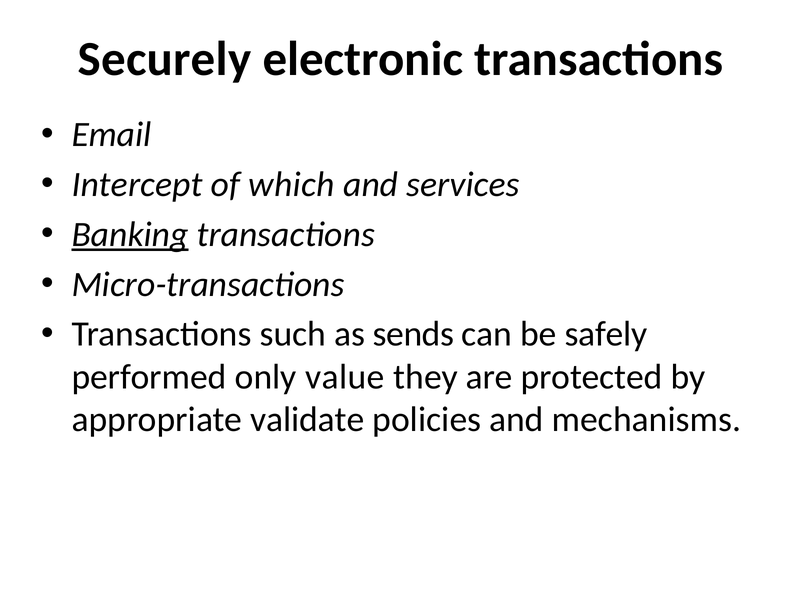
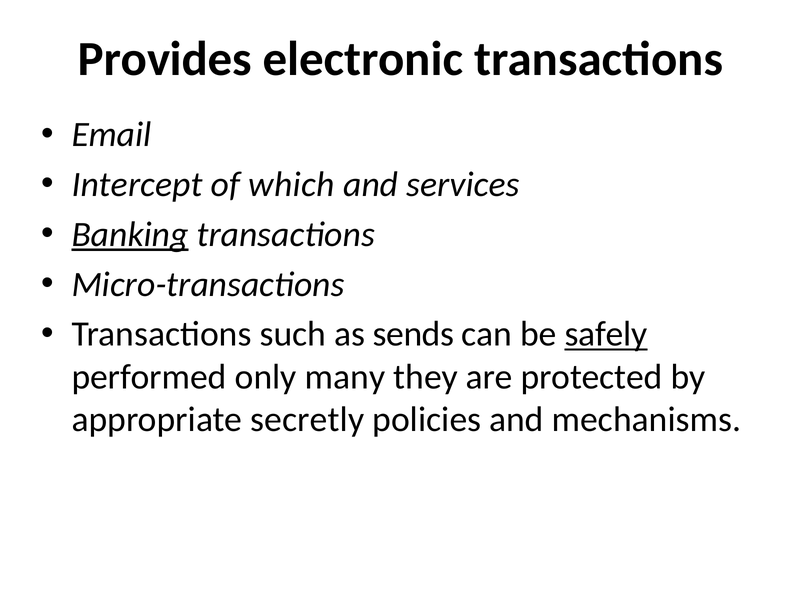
Securely: Securely -> Provides (165, 59)
safely underline: none -> present (606, 335)
value: value -> many (345, 377)
validate: validate -> secretly (307, 420)
